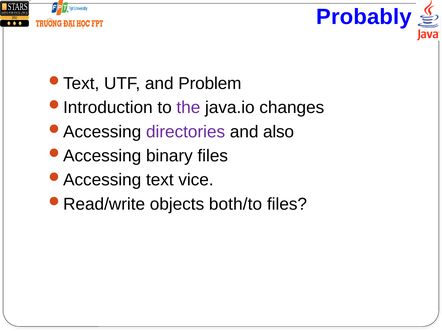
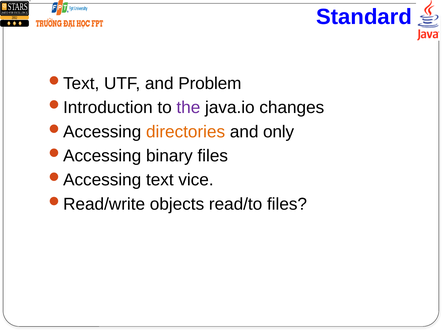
Probably: Probably -> Standard (364, 17)
directories colour: purple -> orange (186, 132)
also: also -> only (279, 132)
both/to: both/to -> read/to (236, 204)
